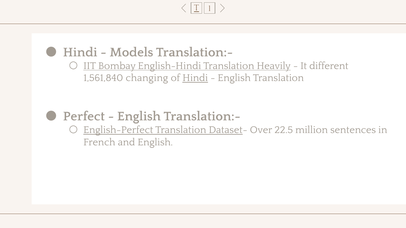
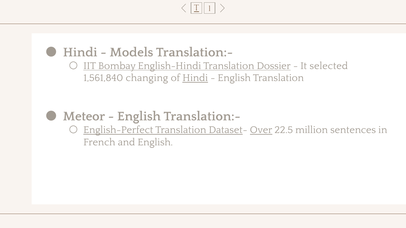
Heavily: Heavily -> Dossier (274, 66)
different: different -> selected (329, 66)
Perfect: Perfect -> Meteor (84, 117)
Over underline: none -> present (261, 130)
